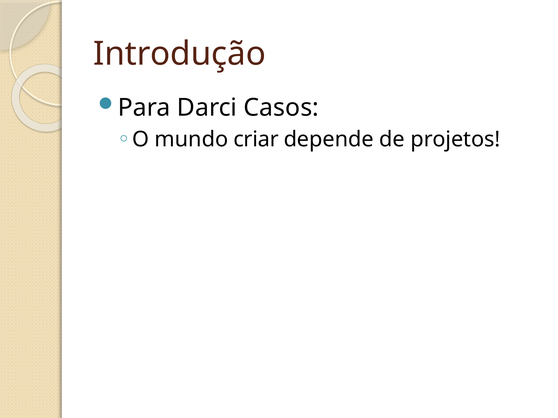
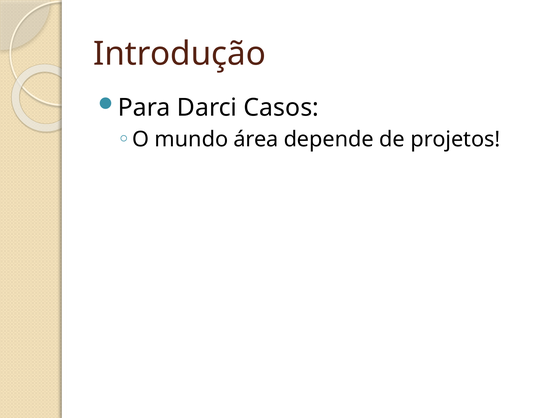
criar: criar -> área (256, 140)
